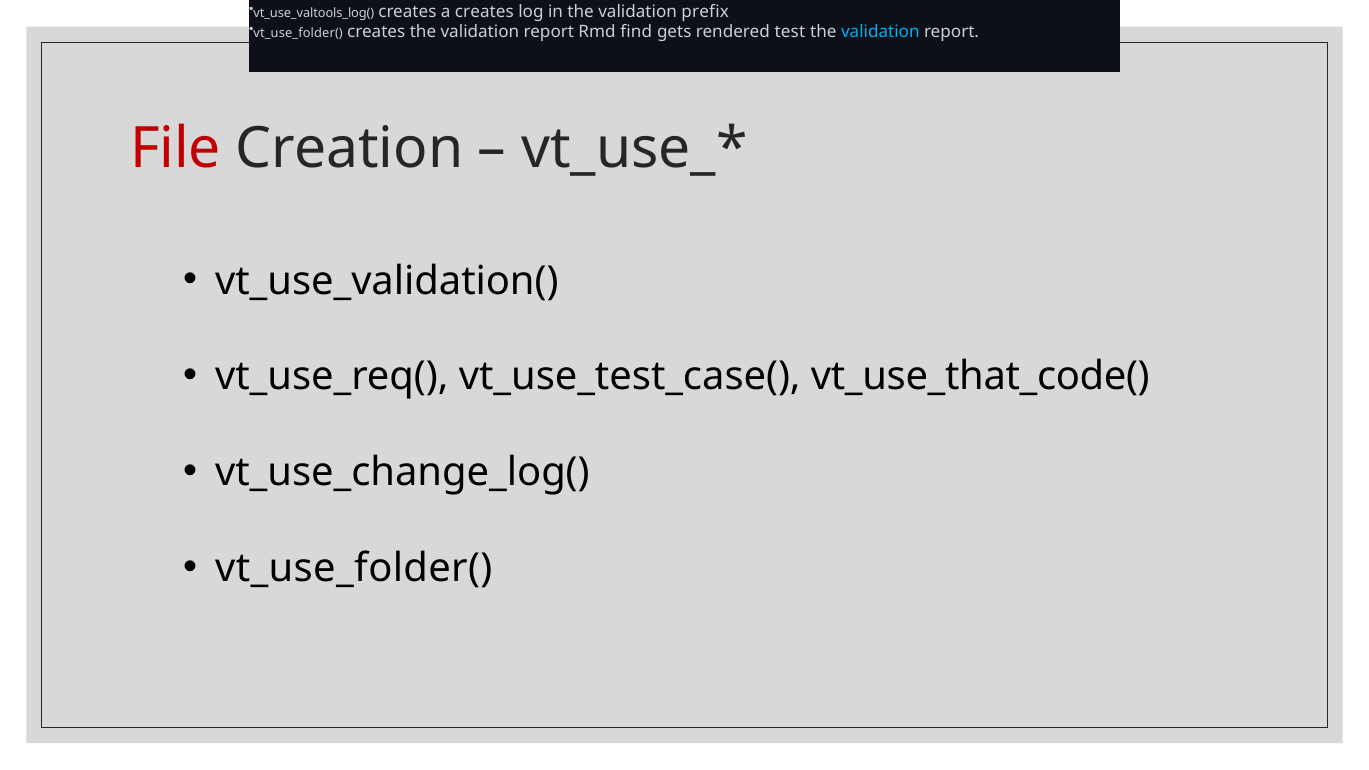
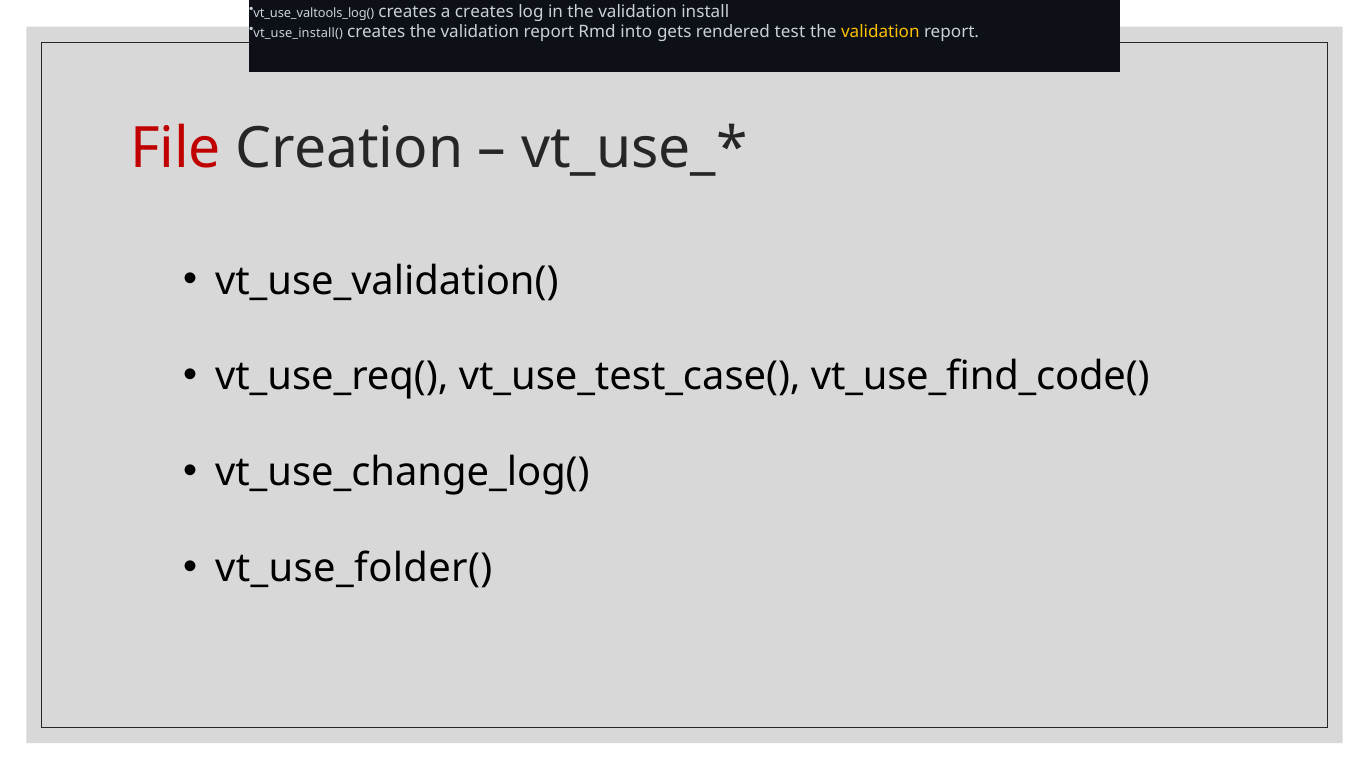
prefix: prefix -> install (705, 11)
vt_use_folder(: vt_use_folder( -> vt_use_install( (298, 33)
find: find -> into (636, 32)
validation colour: light blue -> yellow (880, 32)
vt_use_that_code(: vt_use_that_code( -> vt_use_find_code( (980, 377)
